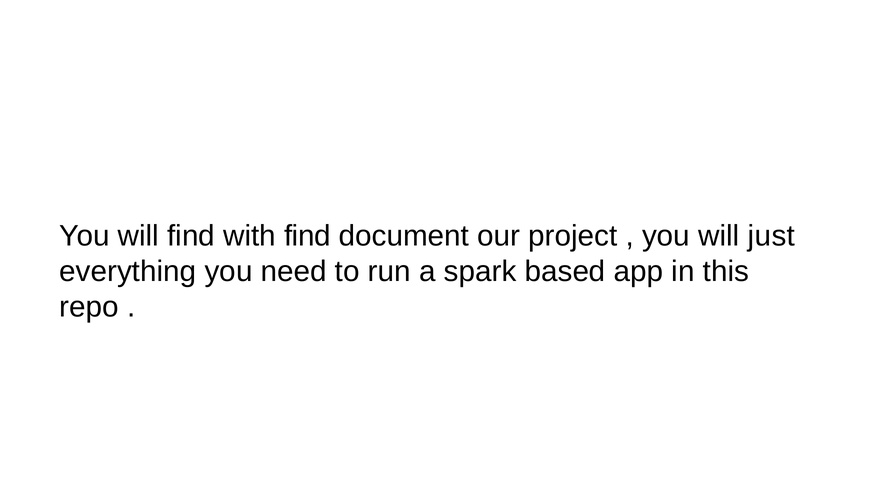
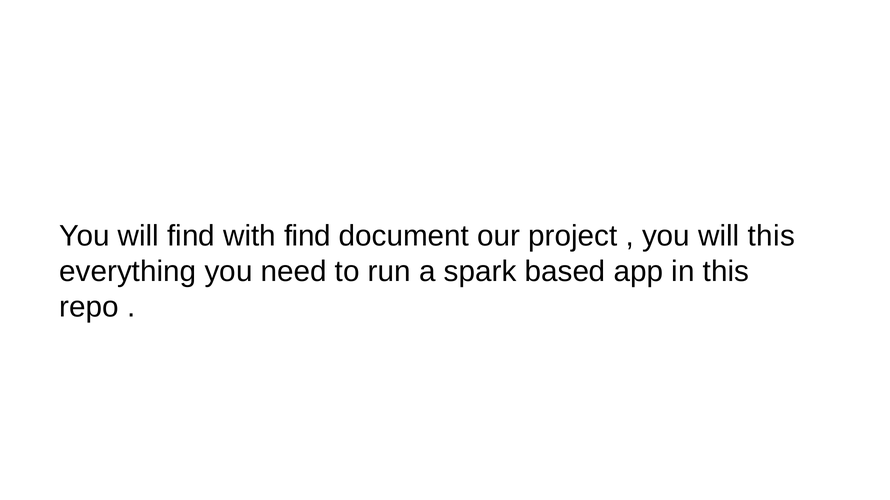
will just: just -> this (771, 236)
